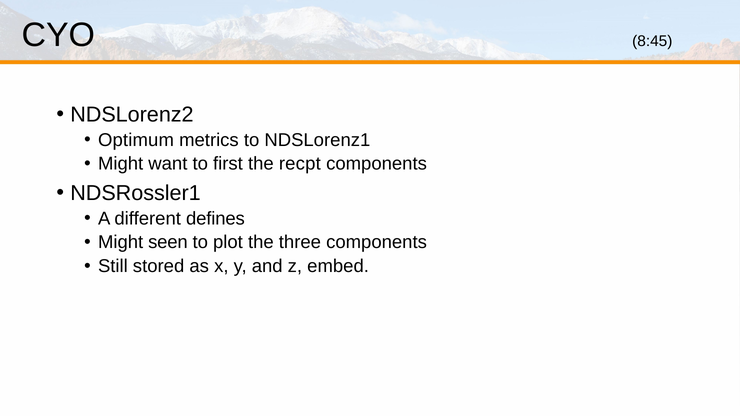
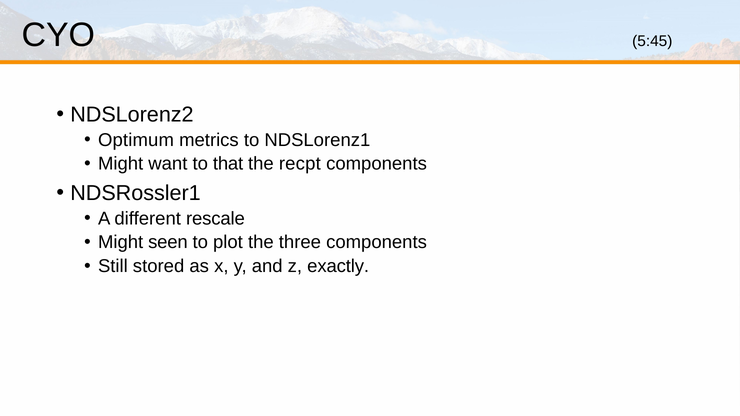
8:45: 8:45 -> 5:45 (652, 41)
first: first -> that (228, 164)
defines: defines -> rescale (215, 219)
embed: embed -> exactly (338, 266)
